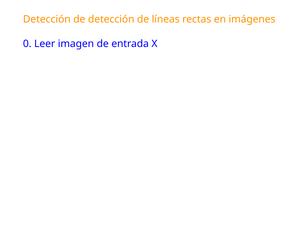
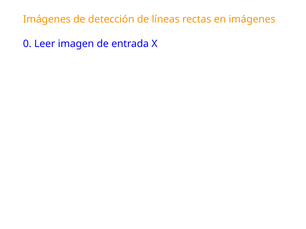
Detección: Detección -> Imágenes (47, 19)
